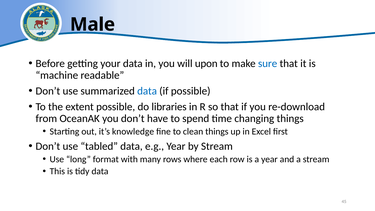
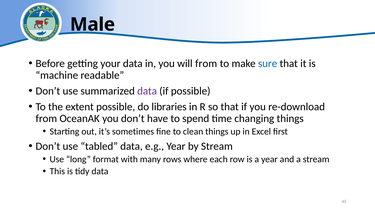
will upon: upon -> from (206, 63)
data colour: blue -> purple (147, 91)
knowledge: knowledge -> sometimes (133, 131)
